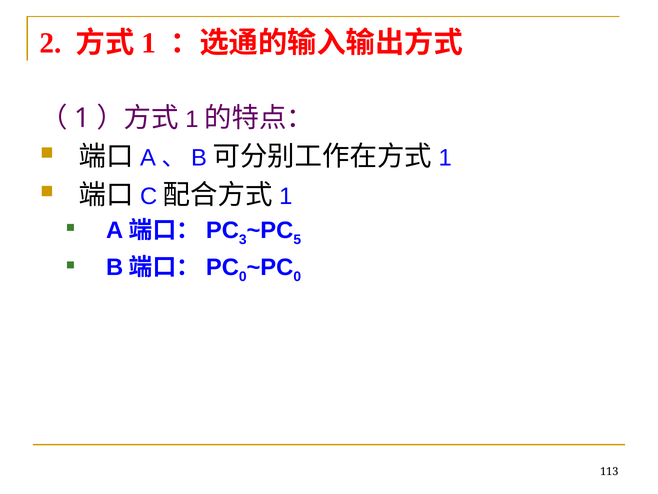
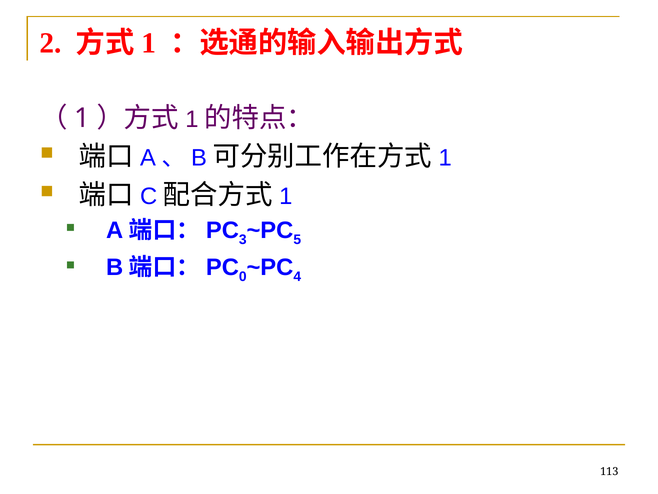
0: 0 -> 4 (297, 277)
